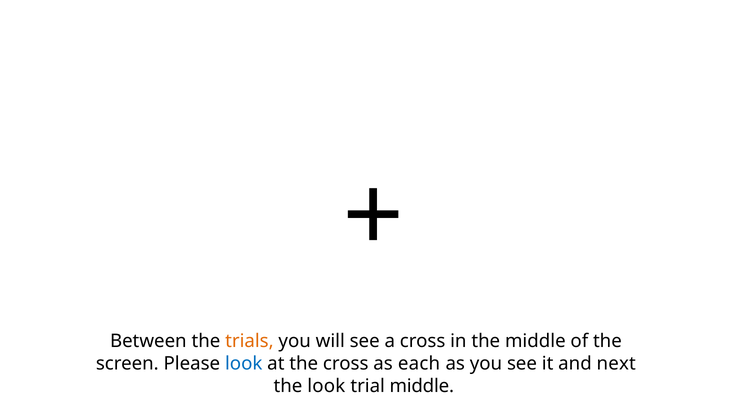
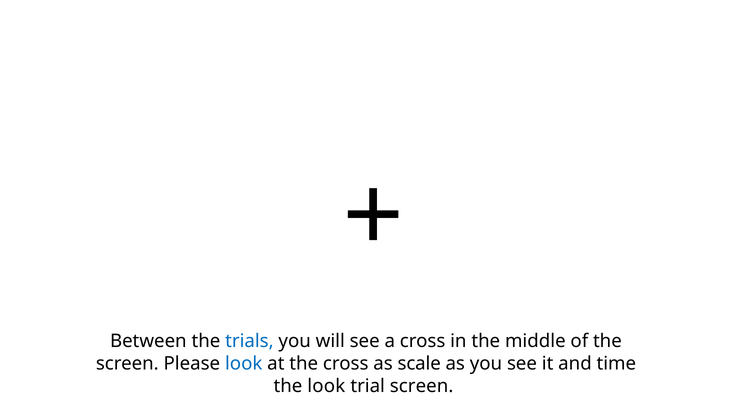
trials colour: orange -> blue (249, 341)
each: each -> scale (419, 364)
next: next -> time (616, 364)
trial middle: middle -> screen (422, 386)
